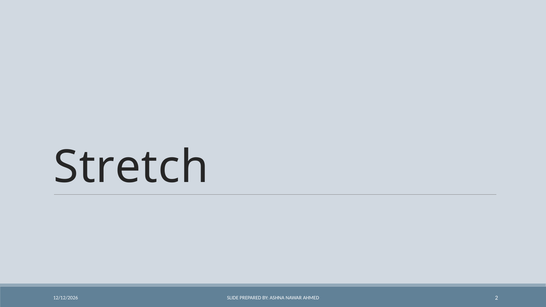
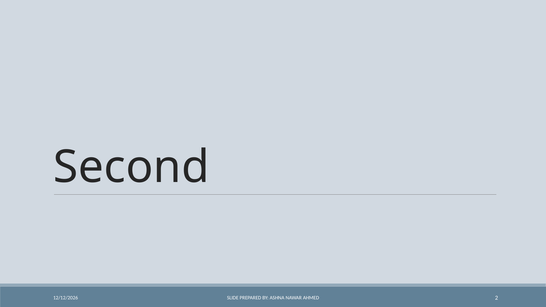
Stretch: Stretch -> Second (131, 167)
